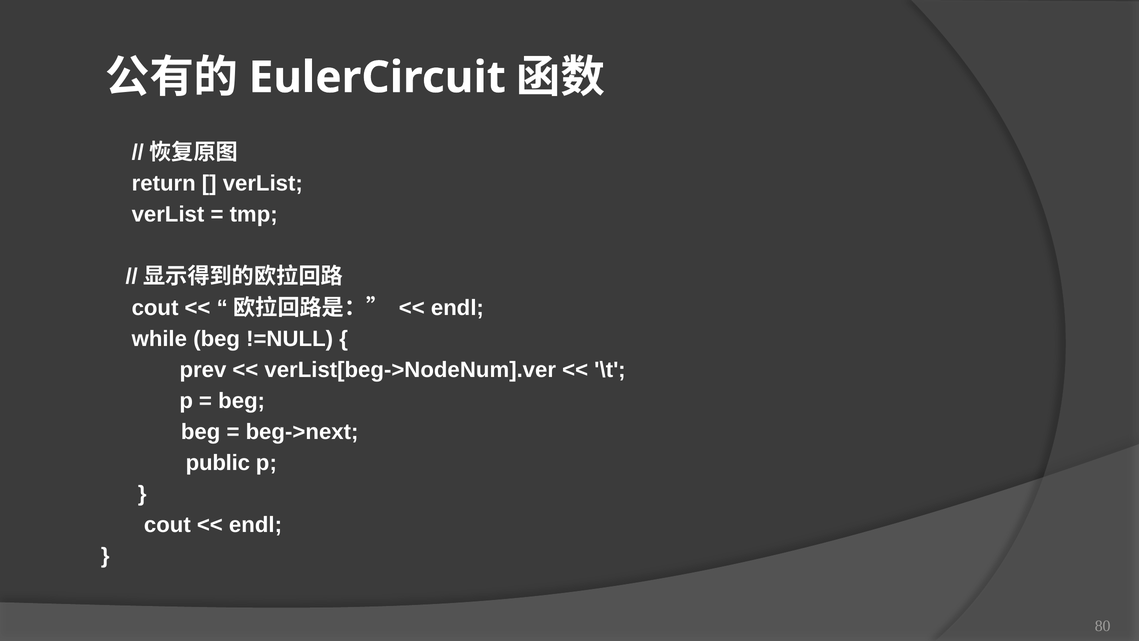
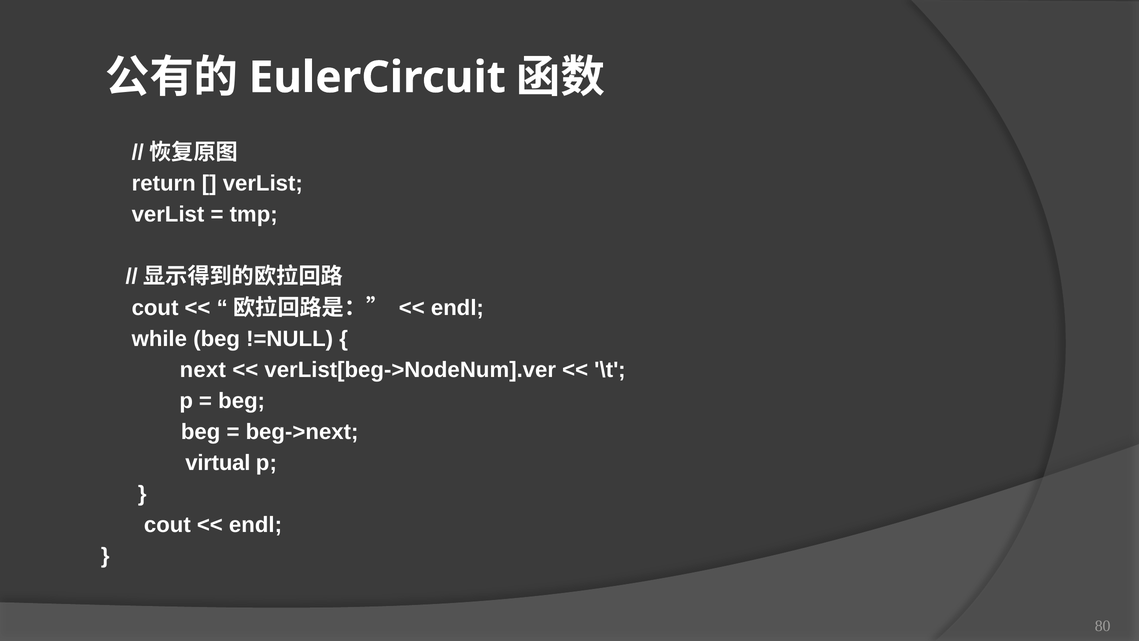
prev: prev -> next (203, 370)
public: public -> virtual (218, 463)
